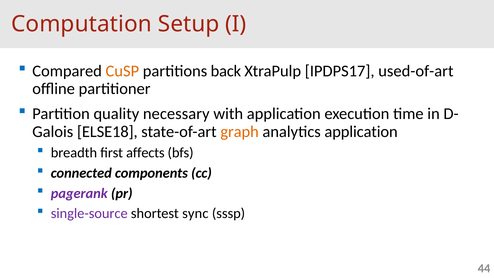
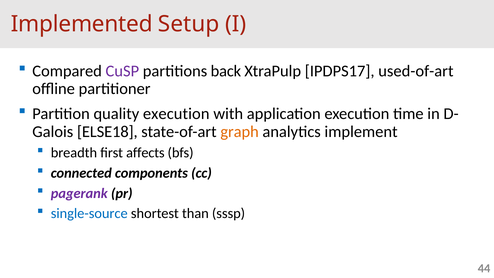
Computation: Computation -> Implemented (82, 24)
CuSP colour: orange -> purple (122, 71)
quality necessary: necessary -> execution (176, 114)
analytics application: application -> implement (361, 132)
single-source colour: purple -> blue (89, 213)
sync: sync -> than (195, 213)
